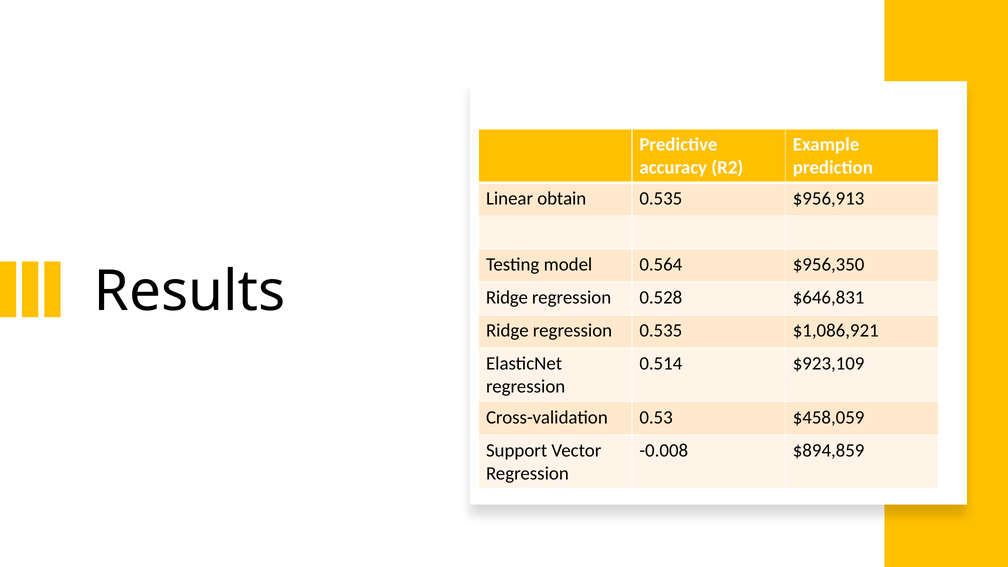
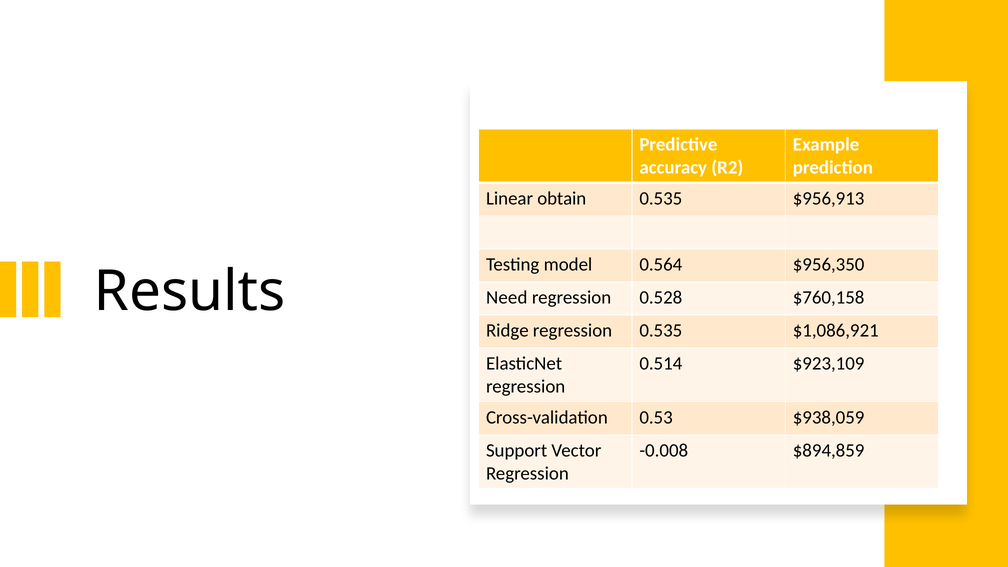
Ridge: Ridge -> Need (507, 297)
$646,831: $646,831 -> $760,158 (829, 297)
$458,059: $458,059 -> $938,059 (829, 417)
